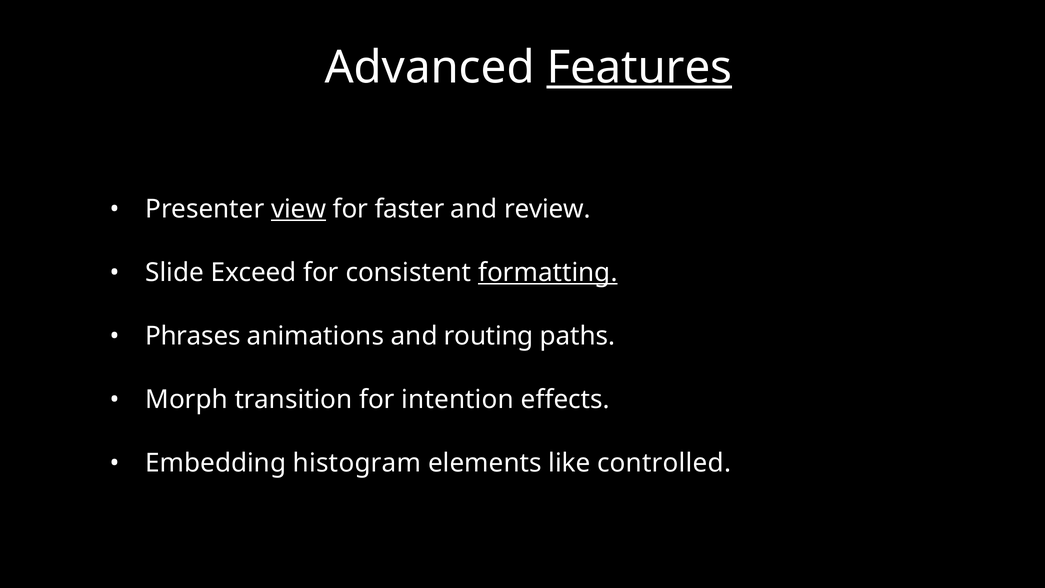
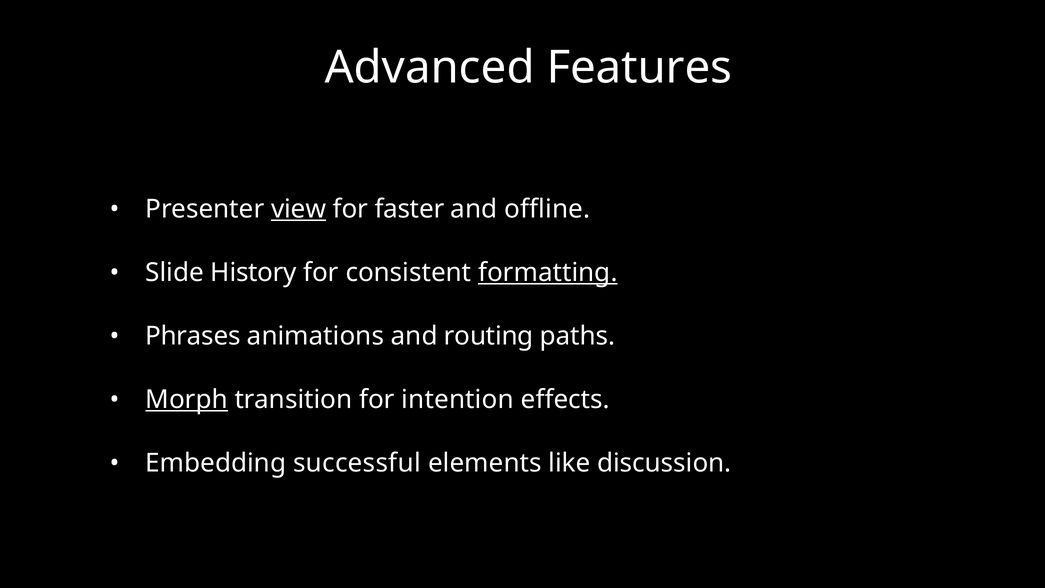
Features underline: present -> none (639, 67)
review: review -> offline (547, 209)
Exceed: Exceed -> History (254, 273)
Morph underline: none -> present (187, 399)
histogram: histogram -> successful (357, 463)
controlled: controlled -> discussion (664, 463)
